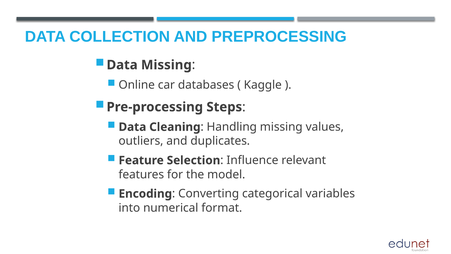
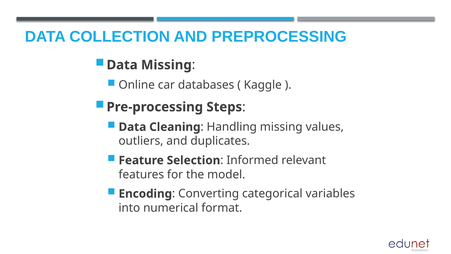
Influence: Influence -> Informed (252, 160)
